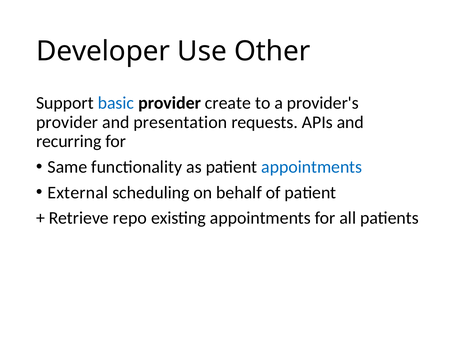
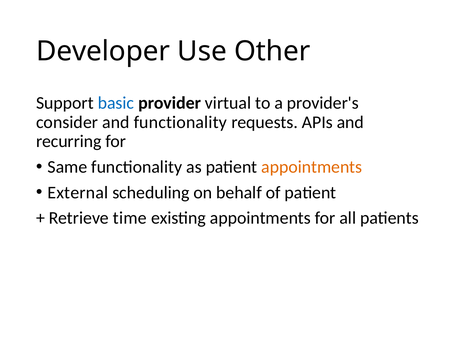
create: create -> virtual (228, 103)
provider: provider -> consider (67, 122)
and presentation: presentation -> functionality (180, 122)
appointments colour: blue -> orange (312, 167)
repo: repo -> time (130, 218)
